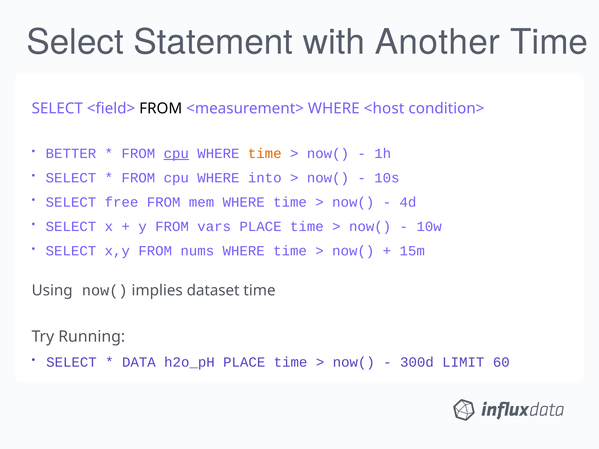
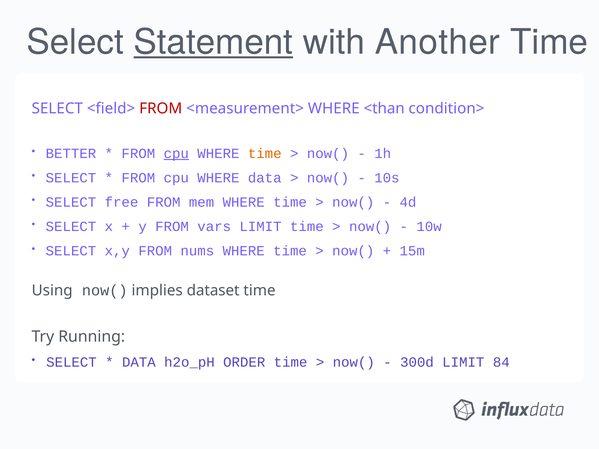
Statement underline: none -> present (213, 42)
FROM colour: black -> red (161, 108)
<host: <host -> <than (384, 108)
WHERE into: into -> data (265, 178)
PLACE: PLACE -> LIMIT (261, 227)
h2o_pH PLACE: PLACE -> ORDER (244, 362)
60: 60 -> 84 (501, 362)
